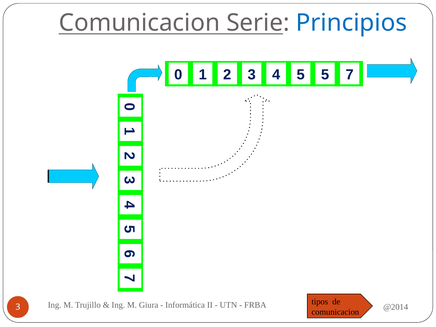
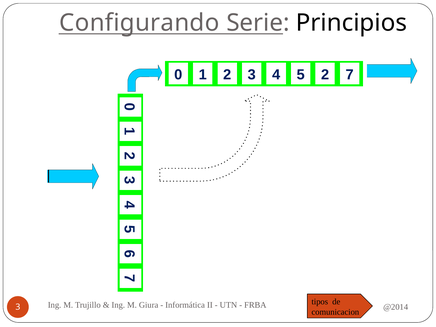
Comunicacion: Comunicacion -> Configurando (139, 23)
Principios colour: blue -> black (351, 23)
5 5: 5 -> 2 (325, 75)
